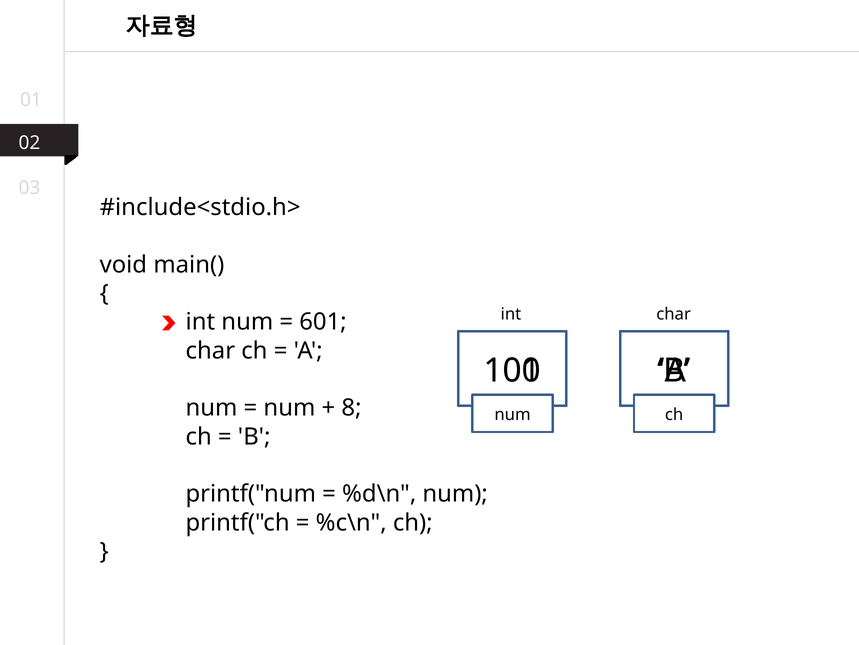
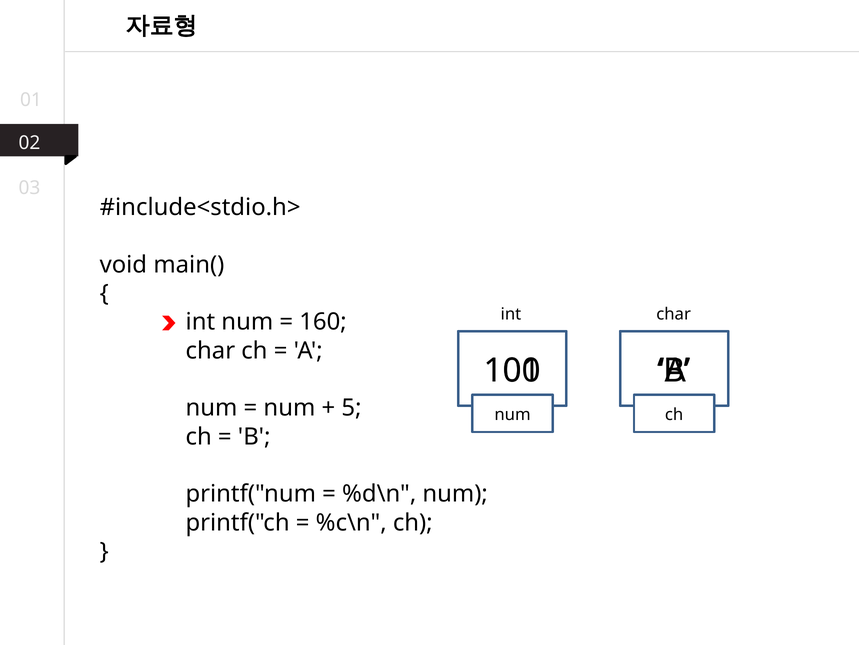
601: 601 -> 160 (323, 322)
8: 8 -> 5 (352, 408)
